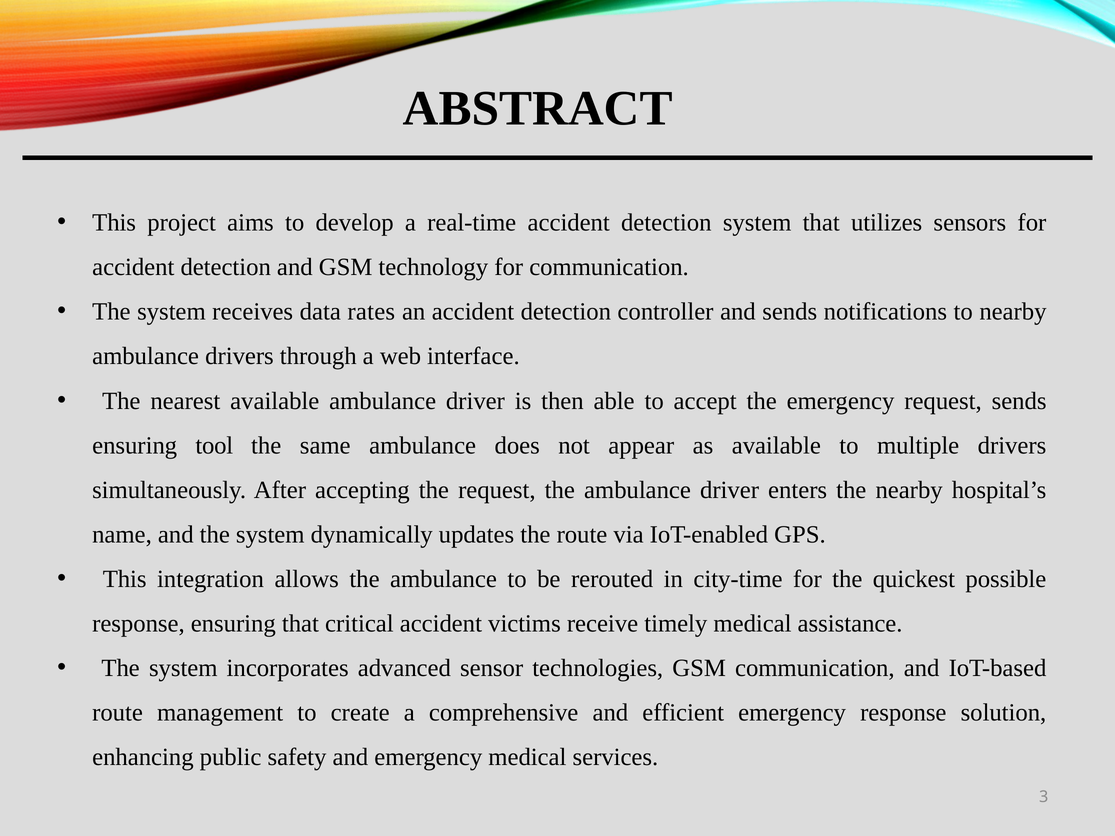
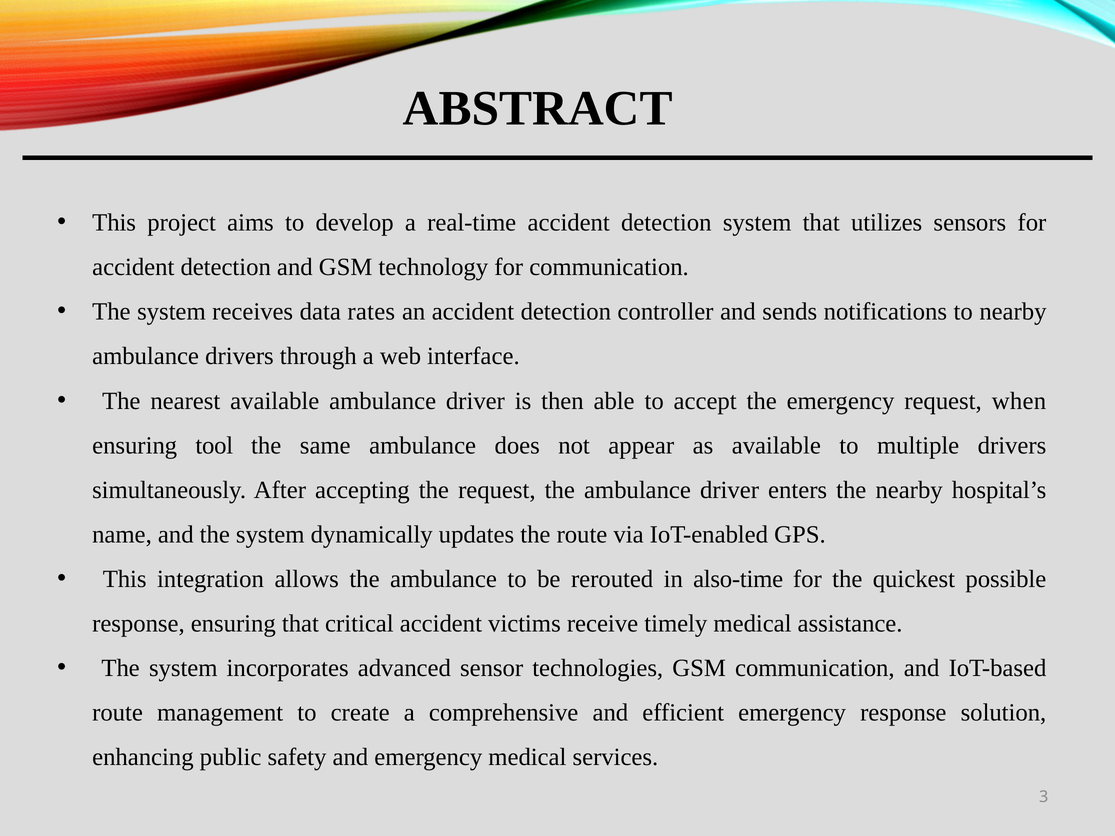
request sends: sends -> when (1019, 401)
city-time: city-time -> also-time (738, 579)
